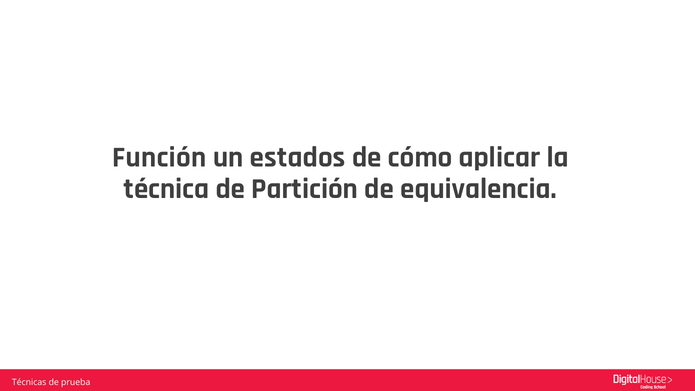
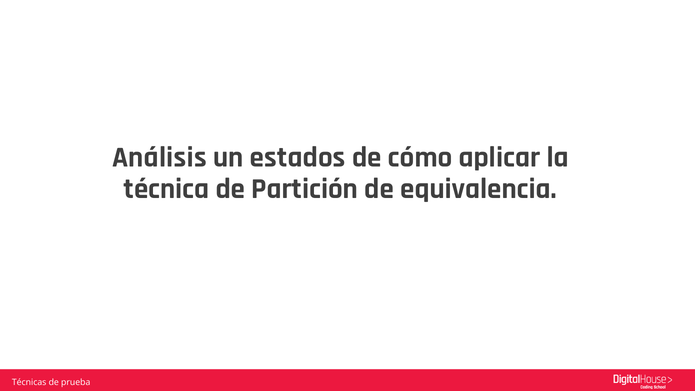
Función: Función -> Análisis (159, 157)
